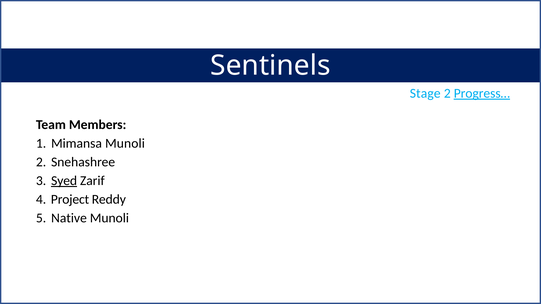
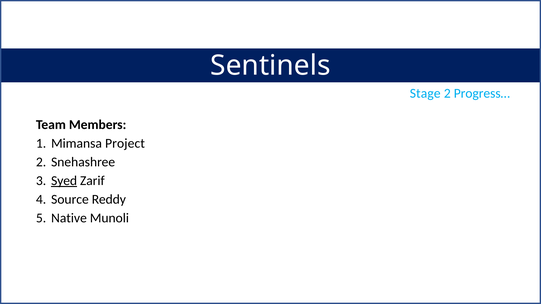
Progress… underline: present -> none (482, 93)
Mimansa Munoli: Munoli -> Project (125, 144)
Project: Project -> Source (70, 200)
